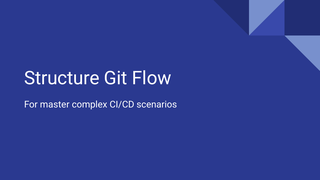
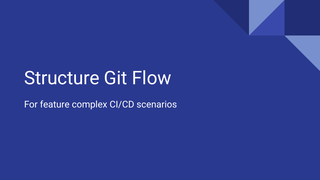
master: master -> feature (55, 104)
